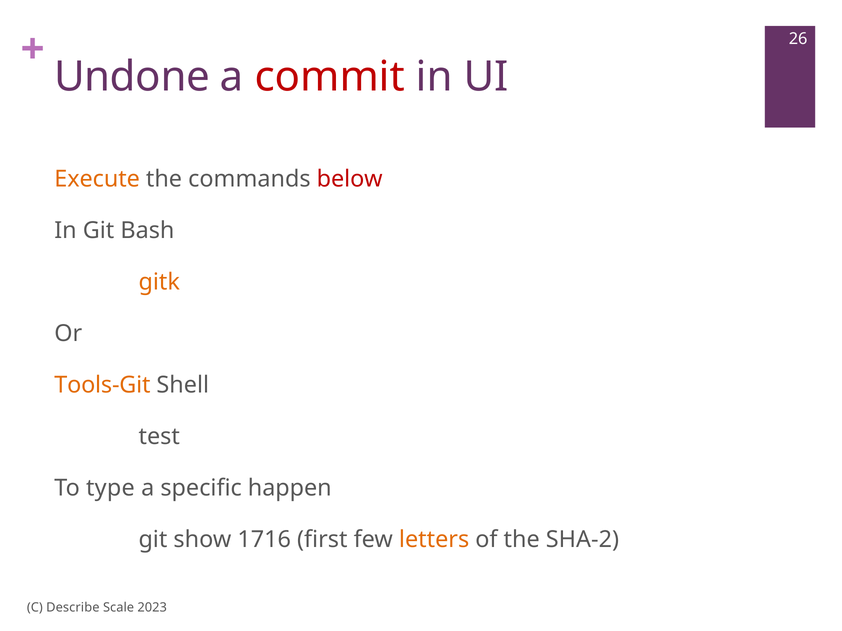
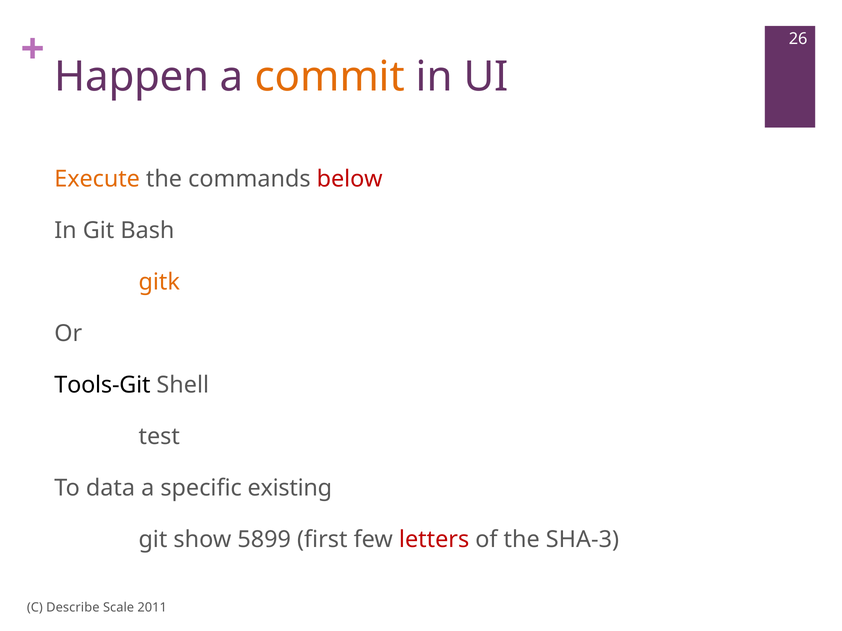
Undone: Undone -> Happen (132, 77)
commit colour: red -> orange (330, 77)
Tools-Git colour: orange -> black (102, 385)
type: type -> data (110, 488)
happen: happen -> existing (290, 488)
1716: 1716 -> 5899 (264, 540)
letters colour: orange -> red (434, 540)
SHA-2: SHA-2 -> SHA-3 (582, 540)
2023: 2023 -> 2011 (152, 608)
